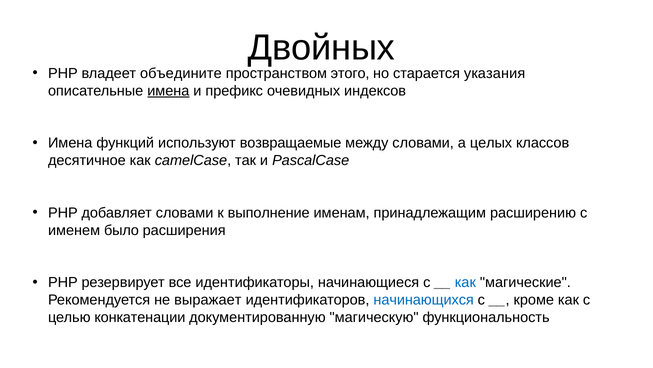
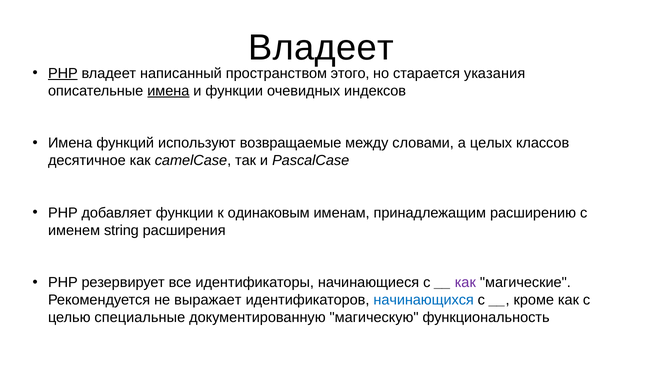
Двойных: Двойных -> Владеет (321, 48)
PHP underline: none -> present (63, 73)
объедините: объедините -> написанный (181, 73)
и префикс: префикс -> функции (234, 91)
добавляет словами: словами -> функции (185, 213)
выполнение: выполнение -> одинаковым (269, 213)
было: было -> string (121, 230)
как colour: blue -> purple (465, 282)
конкатенации: конкатенации -> специальные (140, 317)
